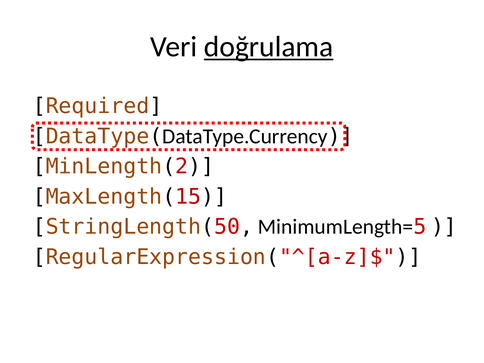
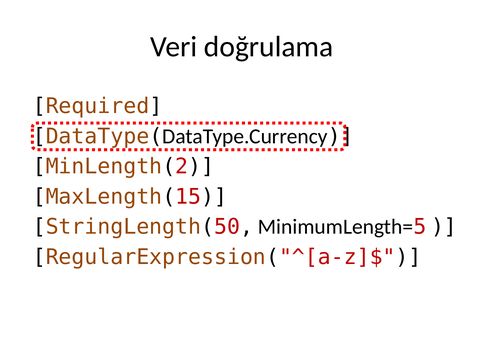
doğrulama underline: present -> none (269, 47)
